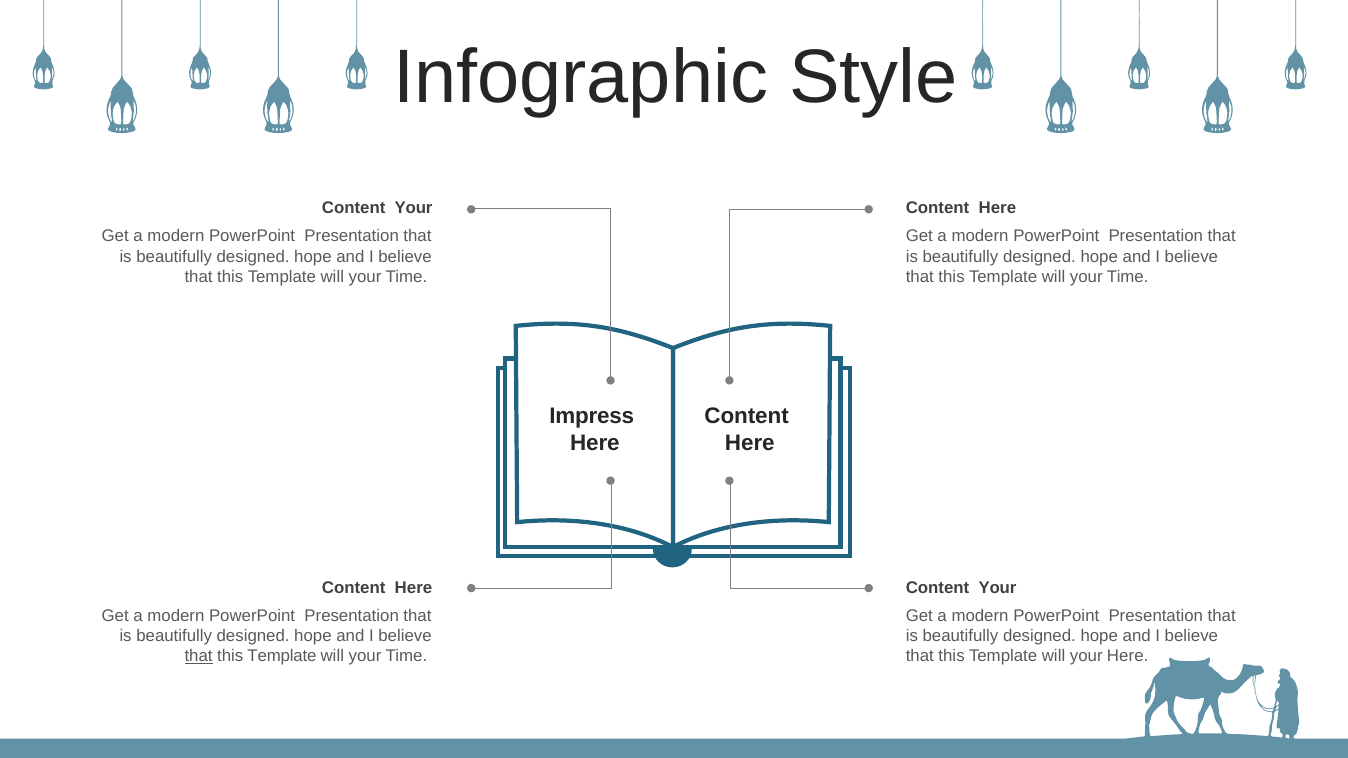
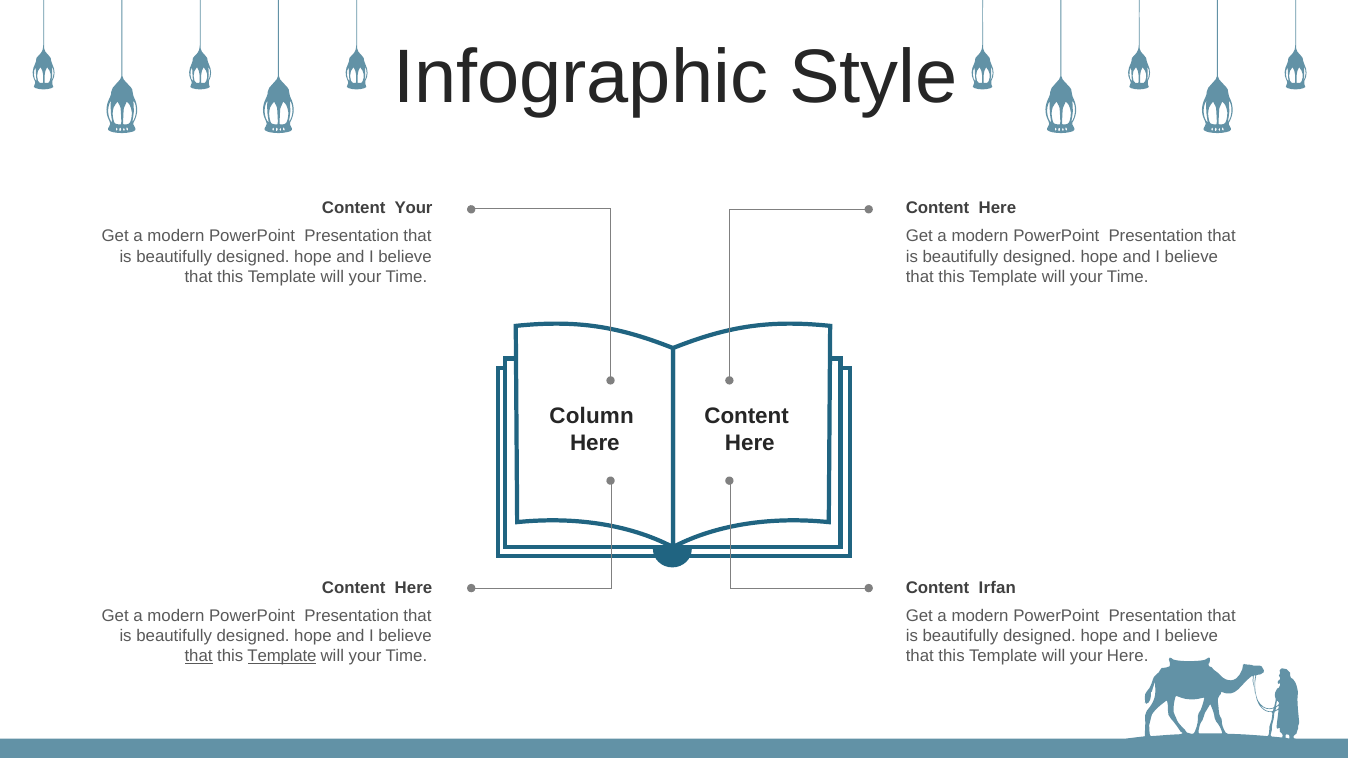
Impress: Impress -> Column (592, 416)
Your: Your -> Irfan (997, 588)
Template underline: none -> present (282, 657)
